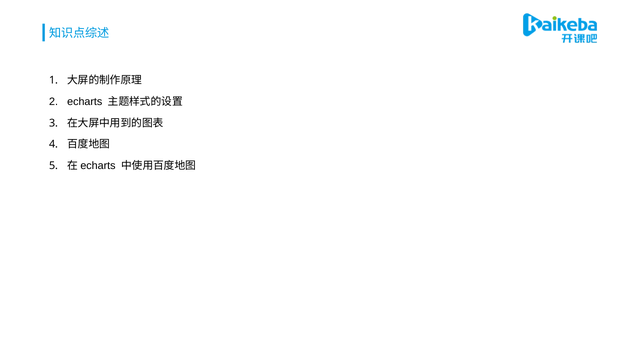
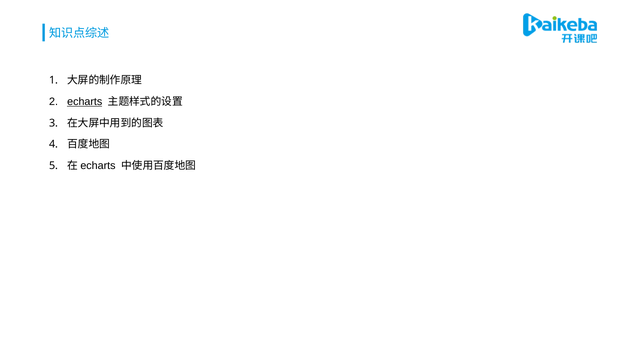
echarts underline: none -> present (85, 102)
